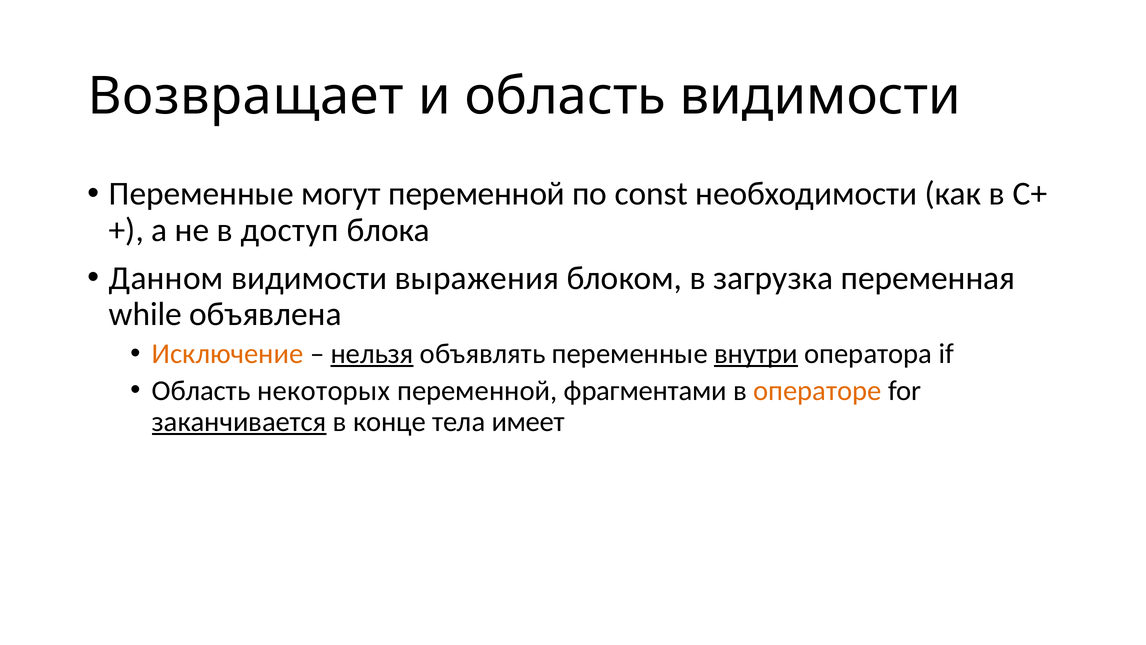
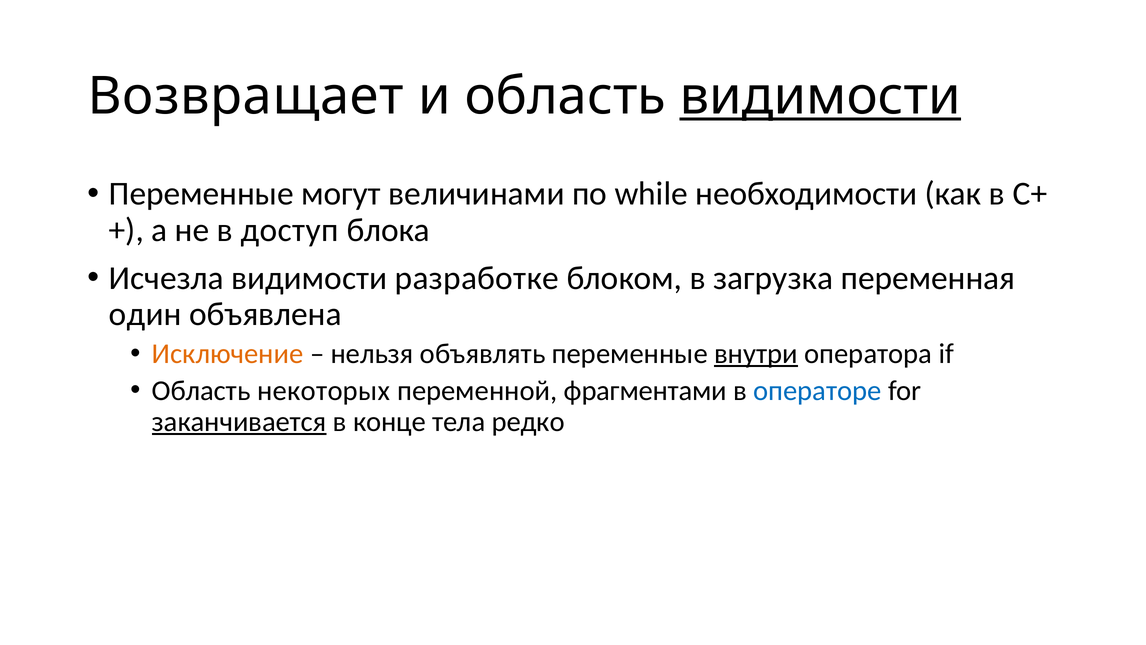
видимости underline: none -> present (820, 96)
могут переменной: переменной -> величинами (477, 194)
const: const -> while (651, 194)
Данном: Данном -> Исчезла (166, 278)
выражения: выражения -> разработке (477, 278)
while: while -> один (145, 314)
нельзя underline: present -> none (372, 354)
операторе colour: orange -> blue (817, 390)
имеет: имеет -> редко (528, 421)
